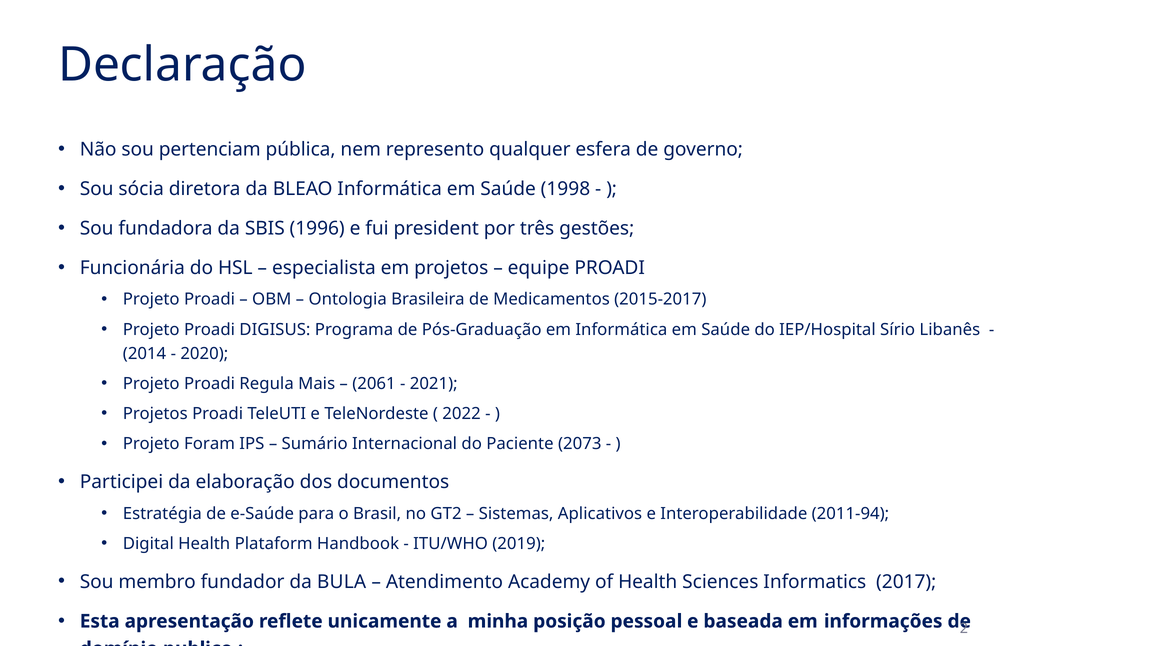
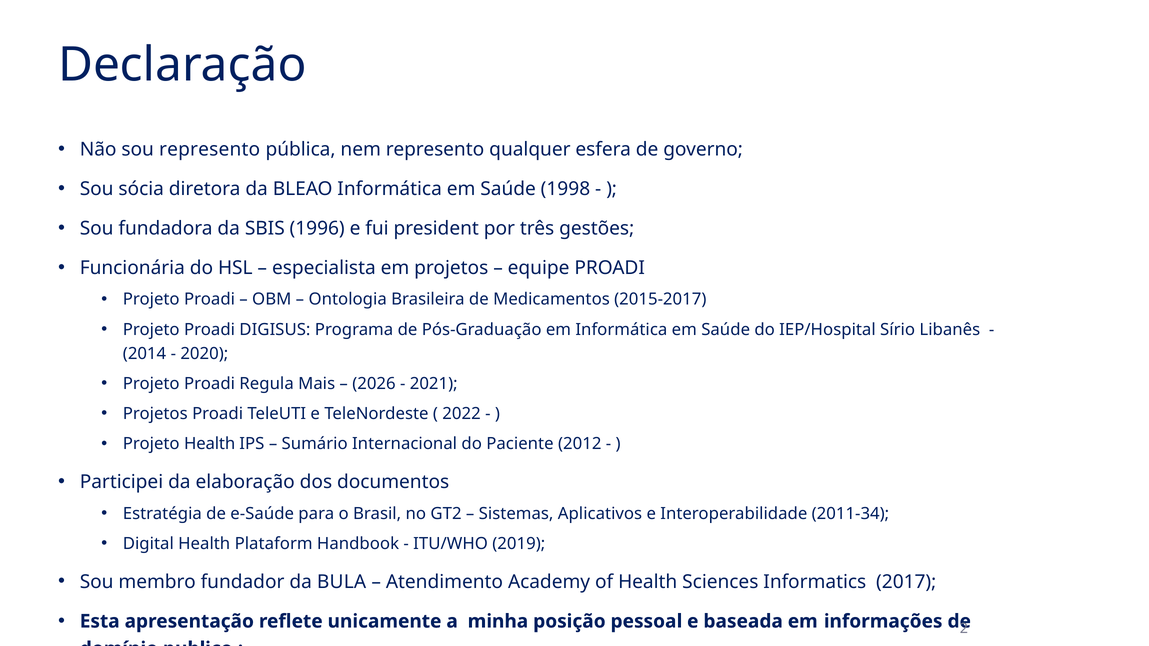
sou pertenciam: pertenciam -> represento (210, 150)
2061: 2061 -> 2026 (374, 384)
Projeto Foram: Foram -> Health (210, 444)
2073: 2073 -> 2012 (580, 444)
2011-94: 2011-94 -> 2011-34 (850, 514)
